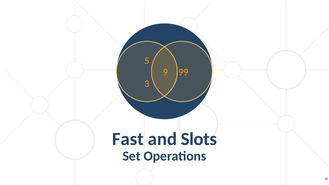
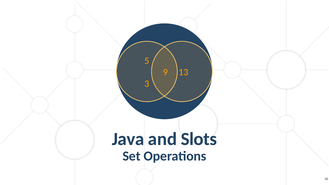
99: 99 -> 13 (183, 72)
Fast: Fast -> Java (128, 139)
